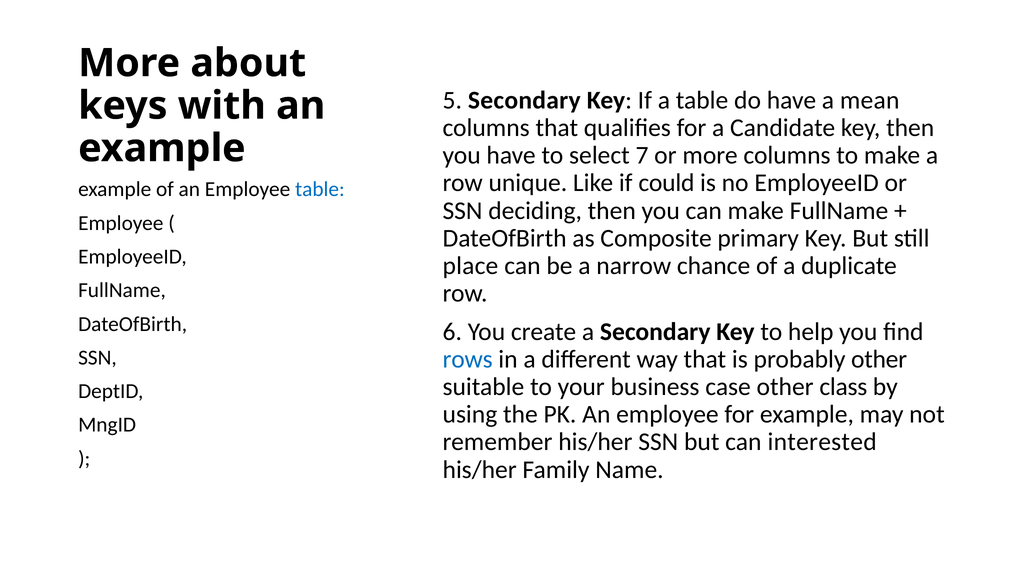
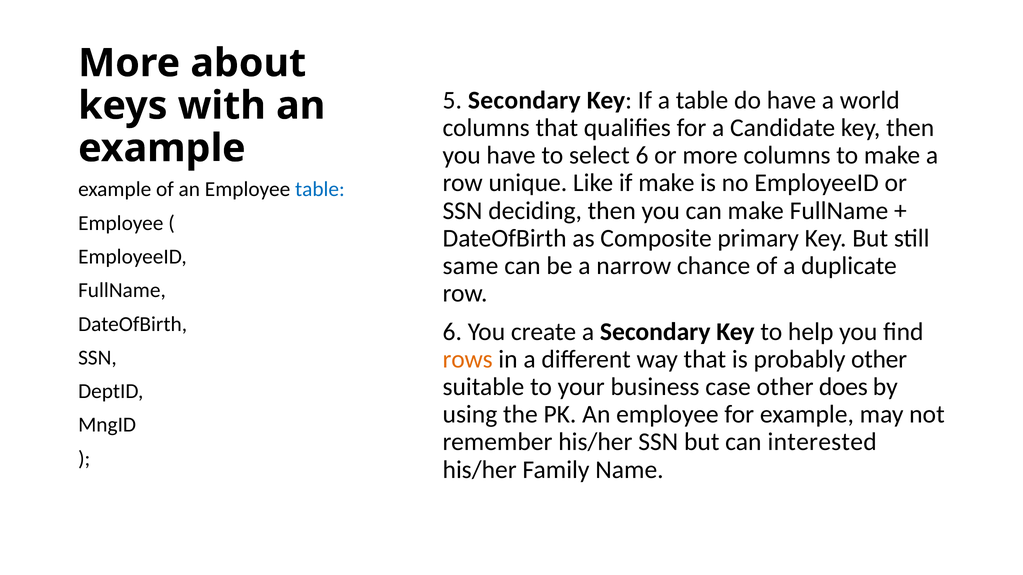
mean: mean -> world (870, 100)
select 7: 7 -> 6 (642, 156)
if could: could -> make (666, 183)
place: place -> same (470, 266)
rows colour: blue -> orange (468, 360)
class: class -> does (843, 387)
